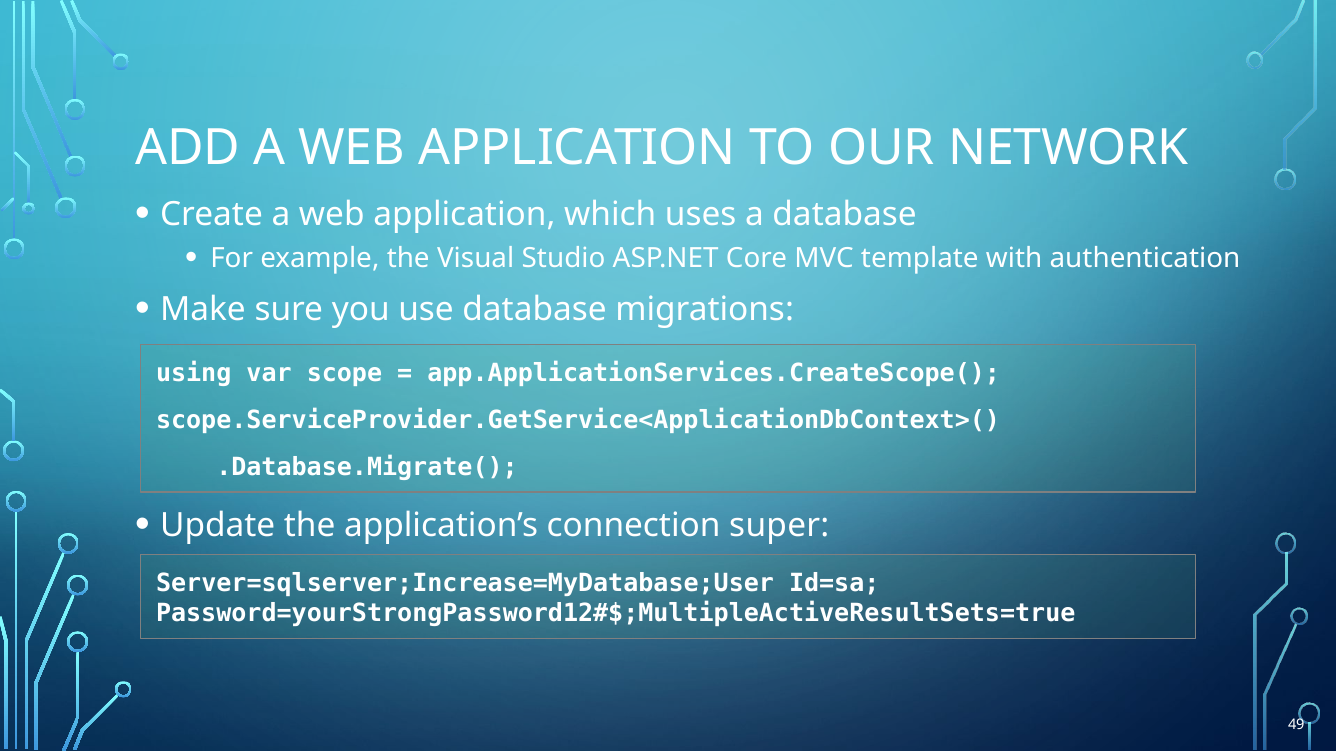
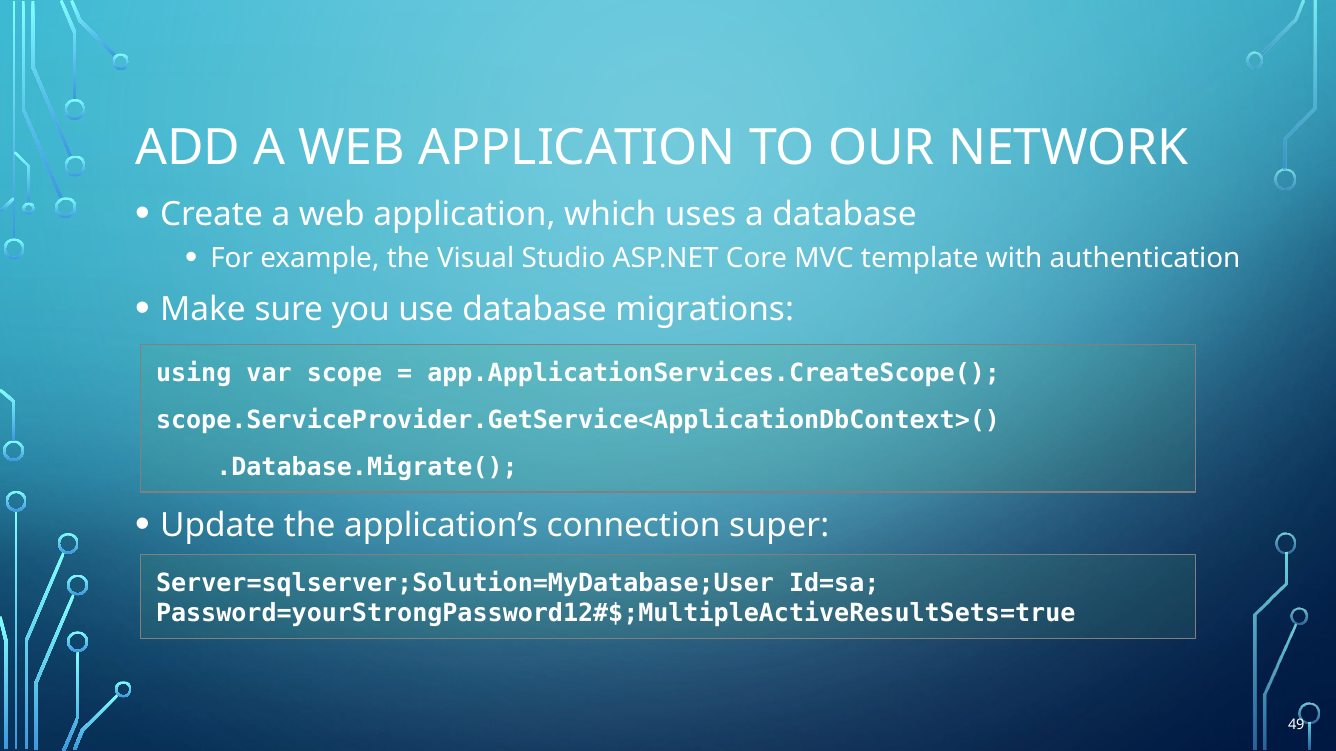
Server=sqlserver;Increase=MyDatabase;User: Server=sqlserver;Increase=MyDatabase;User -> Server=sqlserver;Solution=MyDatabase;User (465, 584)
